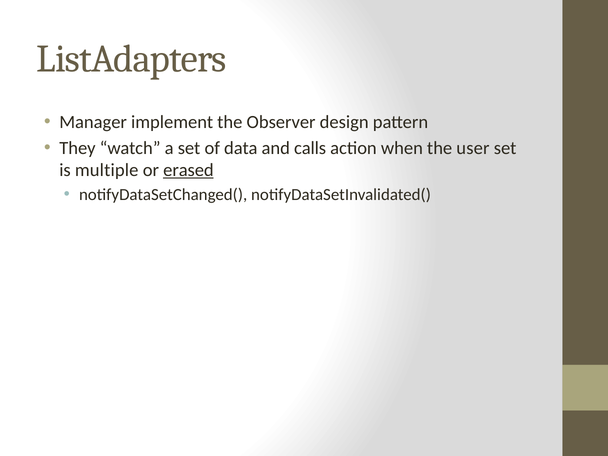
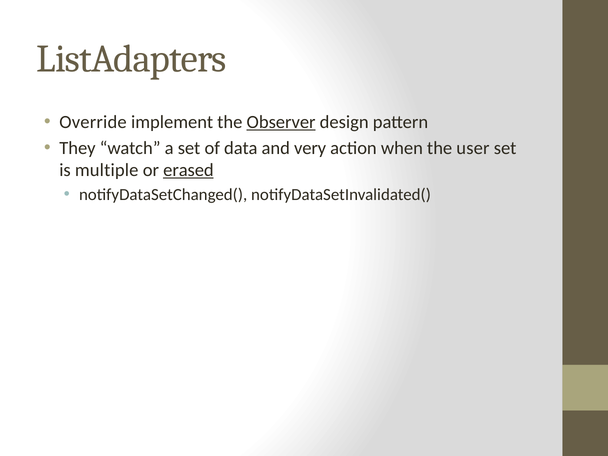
Manager: Manager -> Override (93, 122)
Observer underline: none -> present (281, 122)
calls: calls -> very (310, 148)
